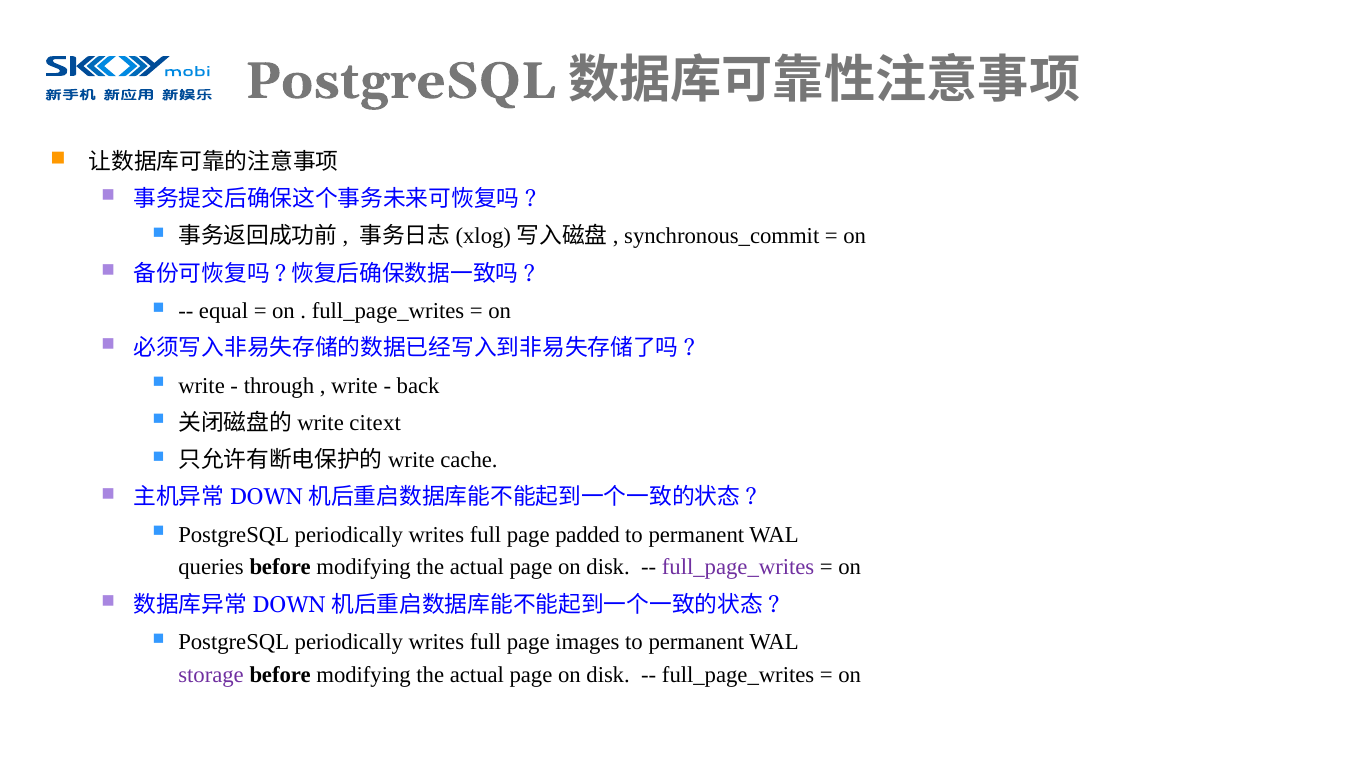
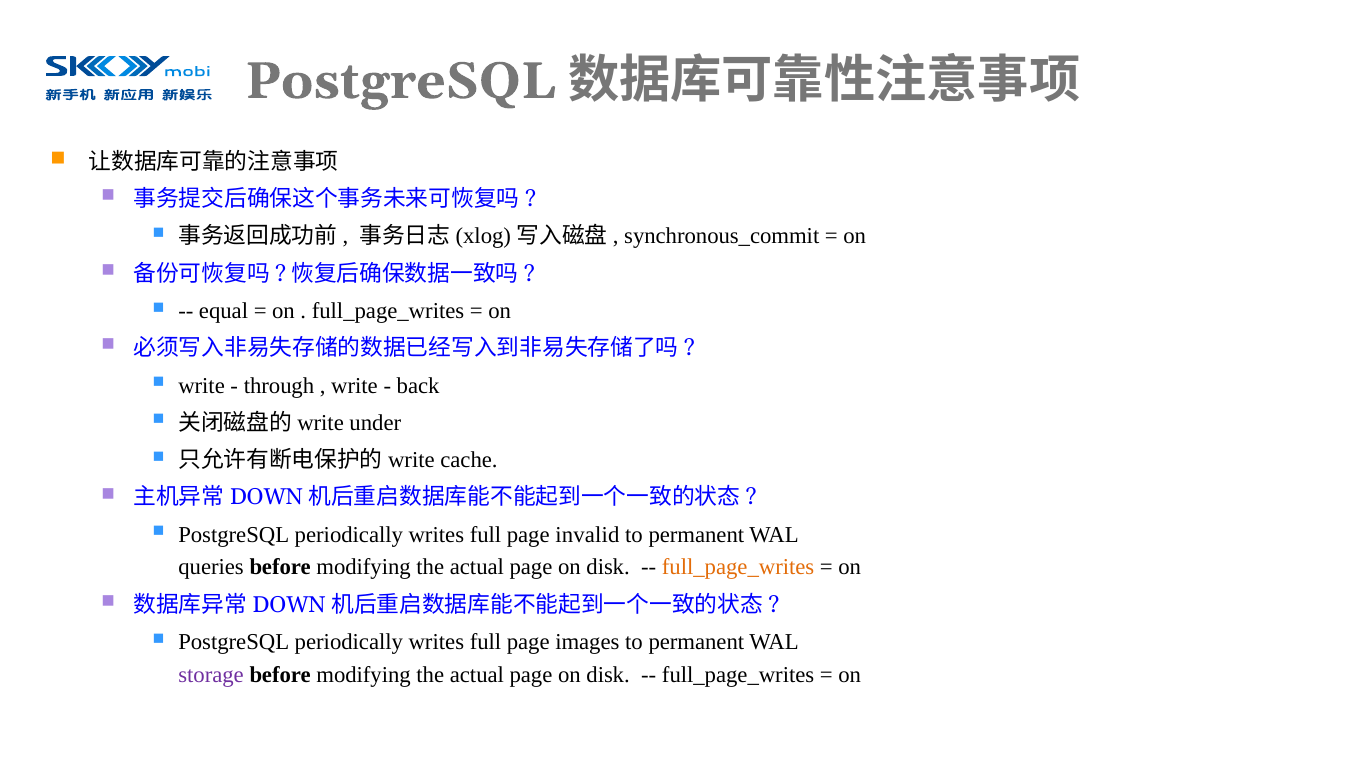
citext: citext -> under (375, 423)
padded: padded -> invalid (587, 535)
full_page_writes colour: purple -> orange (738, 568)
